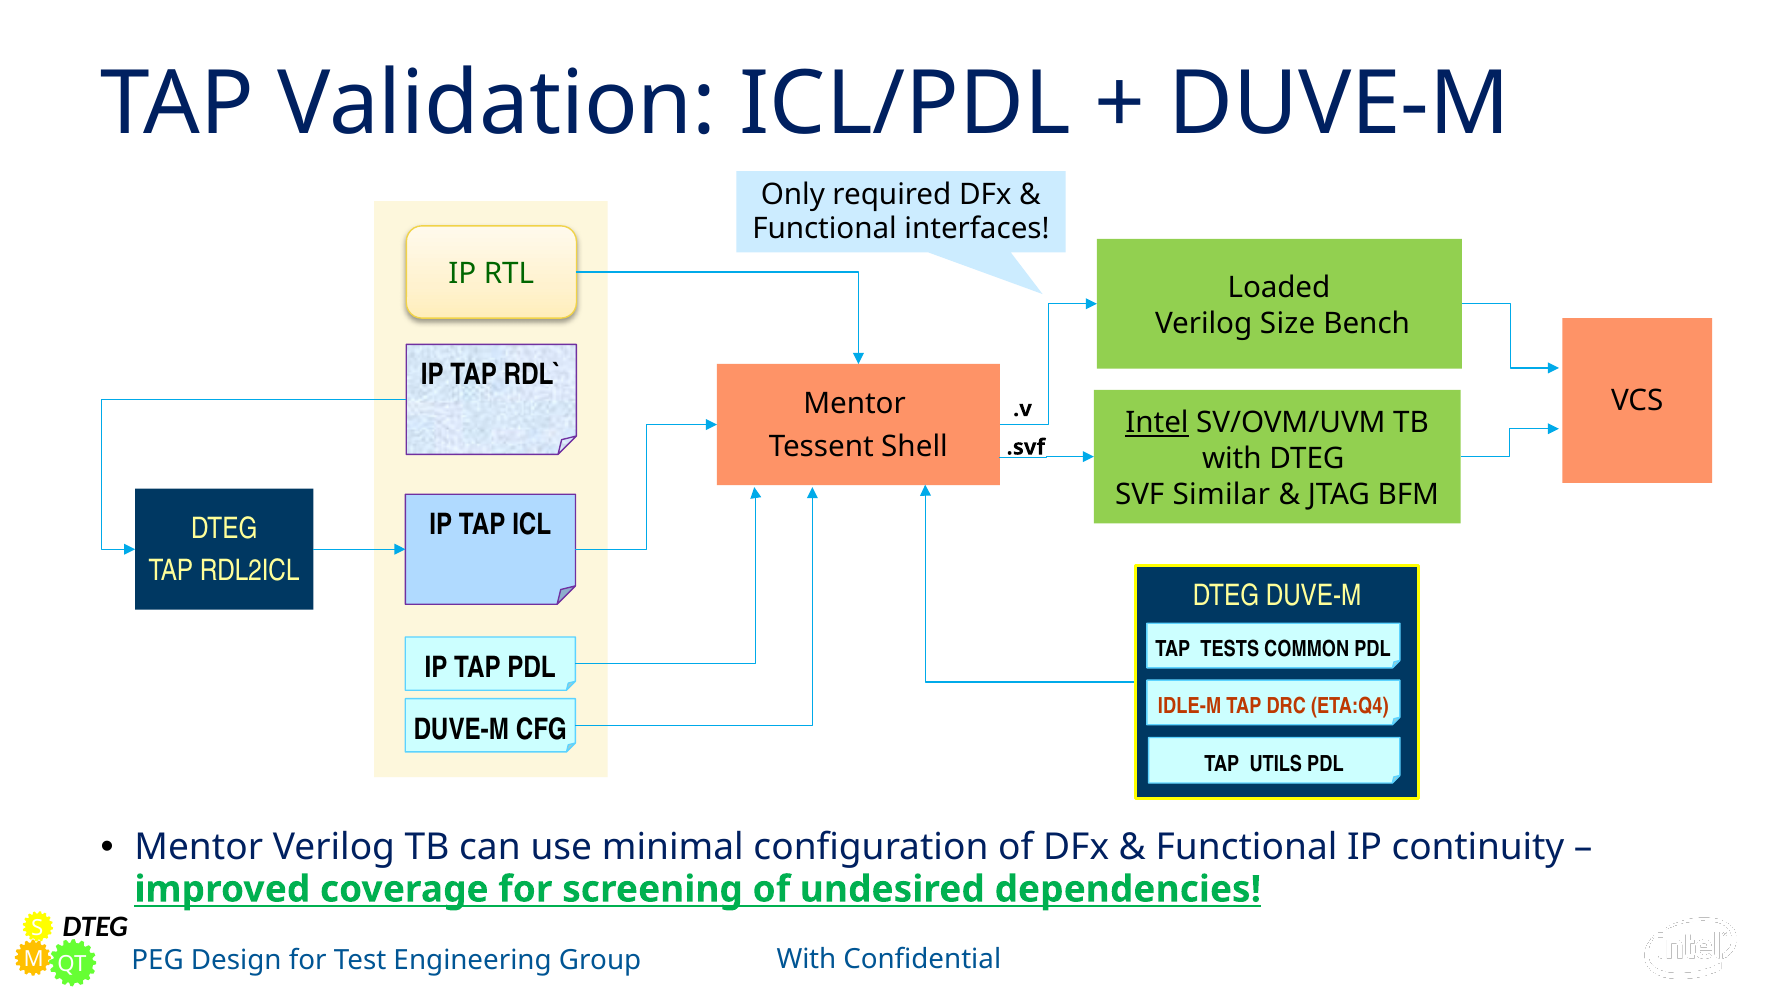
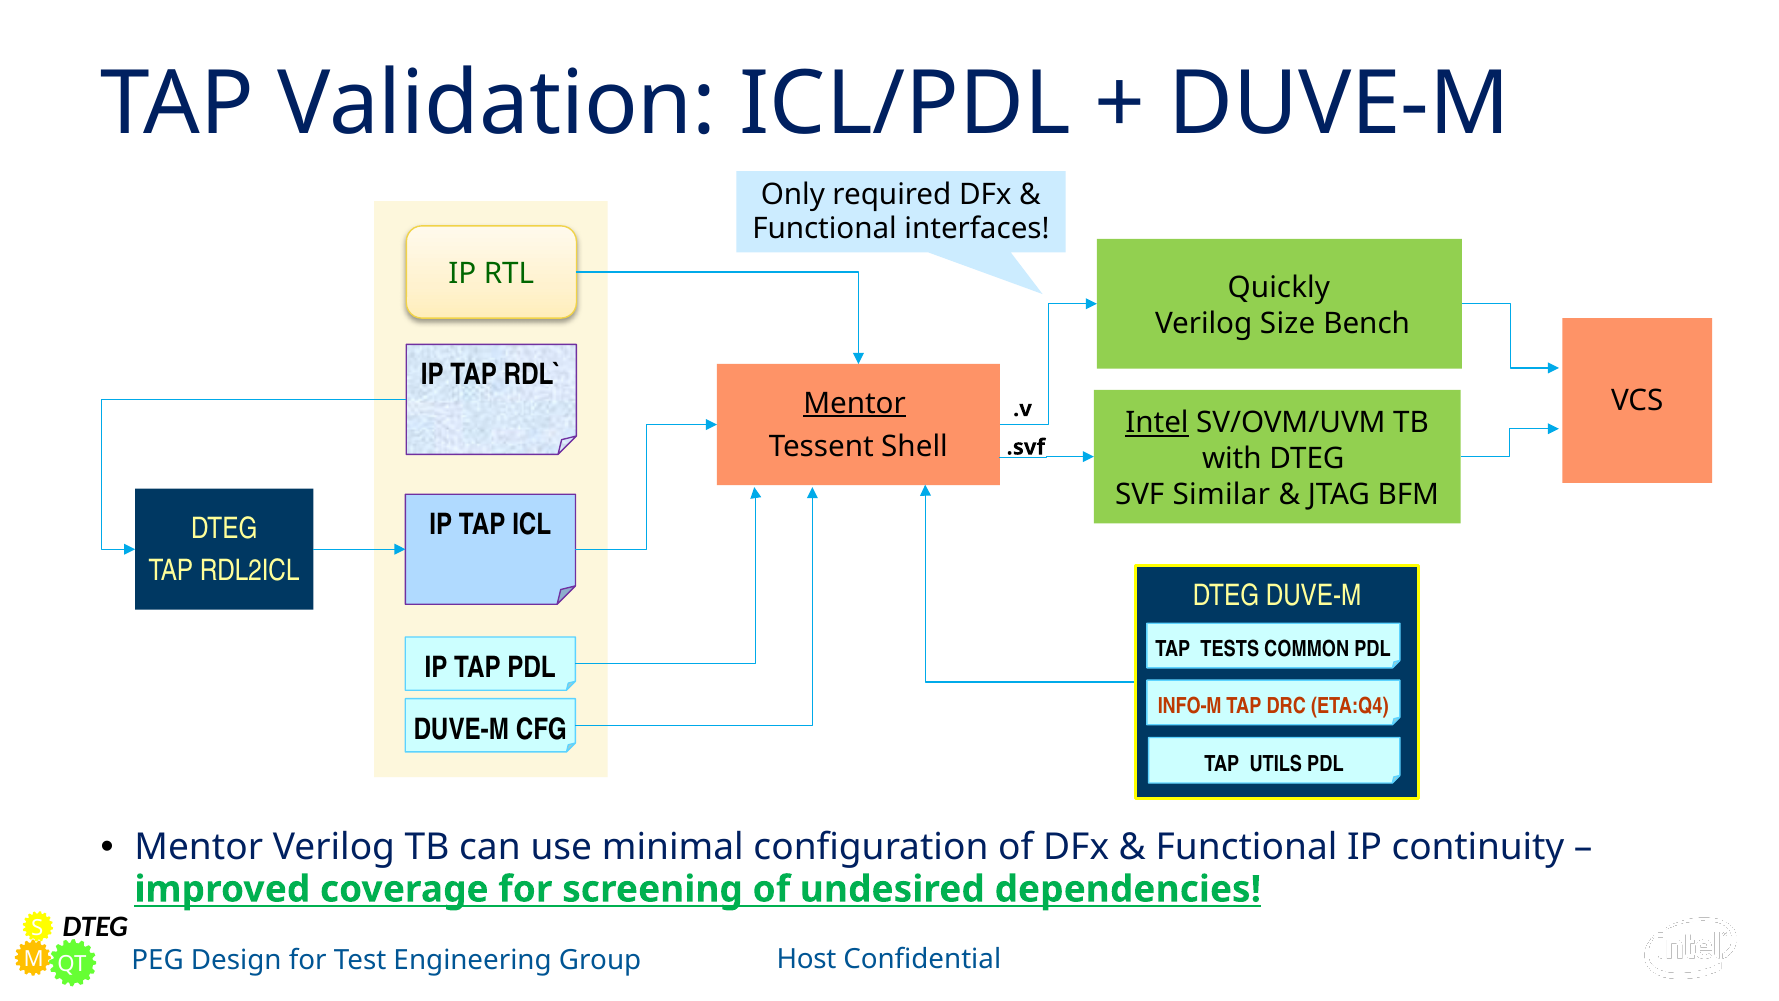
Loaded: Loaded -> Quickly (1279, 288)
Mentor underline: none -> present (855, 403)
IDLE-M: IDLE-M -> INFO-M (1190, 706)
With: With -> Host (806, 959)
